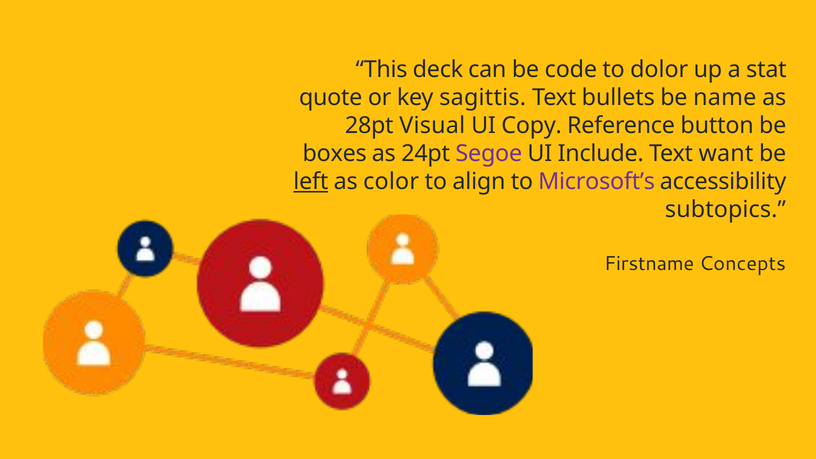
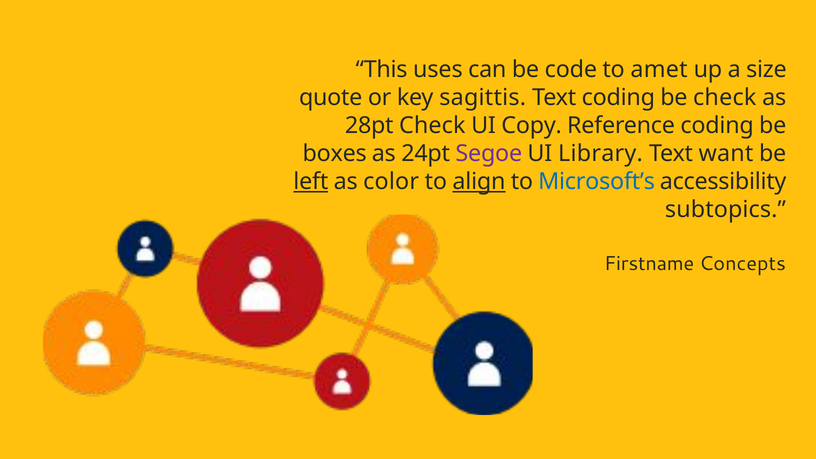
deck: deck -> uses (438, 70)
dolor: dolor -> amet (659, 70)
stat: stat -> size (766, 70)
Text bullets: bullets -> coding (618, 98)
be name: name -> check (725, 98)
28pt Visual: Visual -> Check (432, 126)
Reference button: button -> coding (717, 126)
Include: Include -> Library (600, 154)
align underline: none -> present (479, 182)
Microsoft’s colour: purple -> blue (597, 182)
